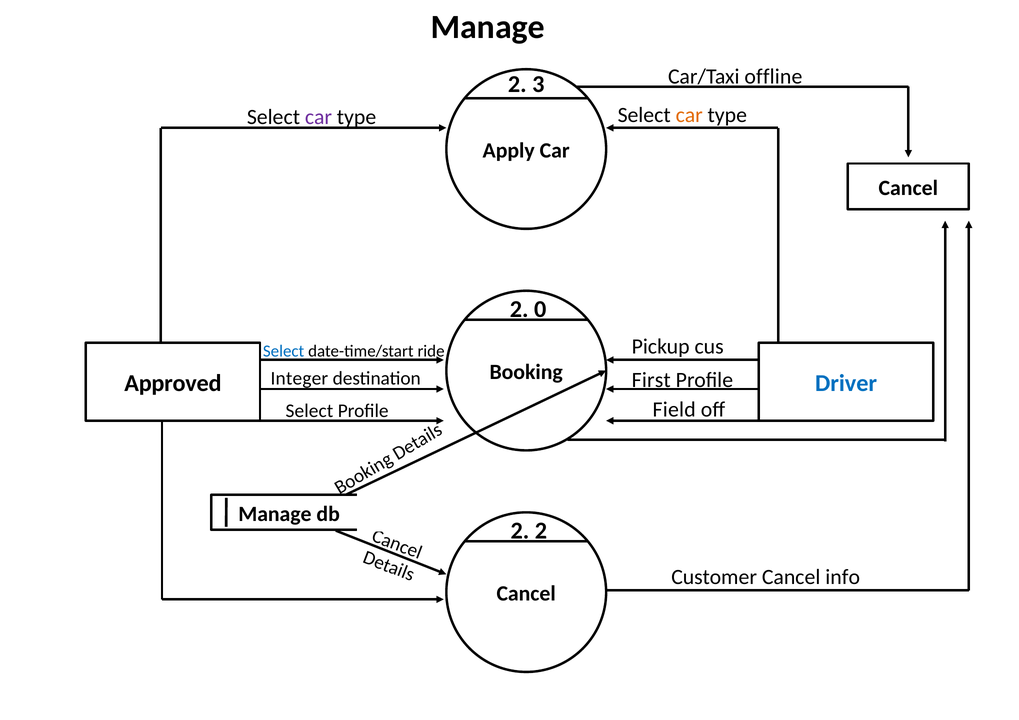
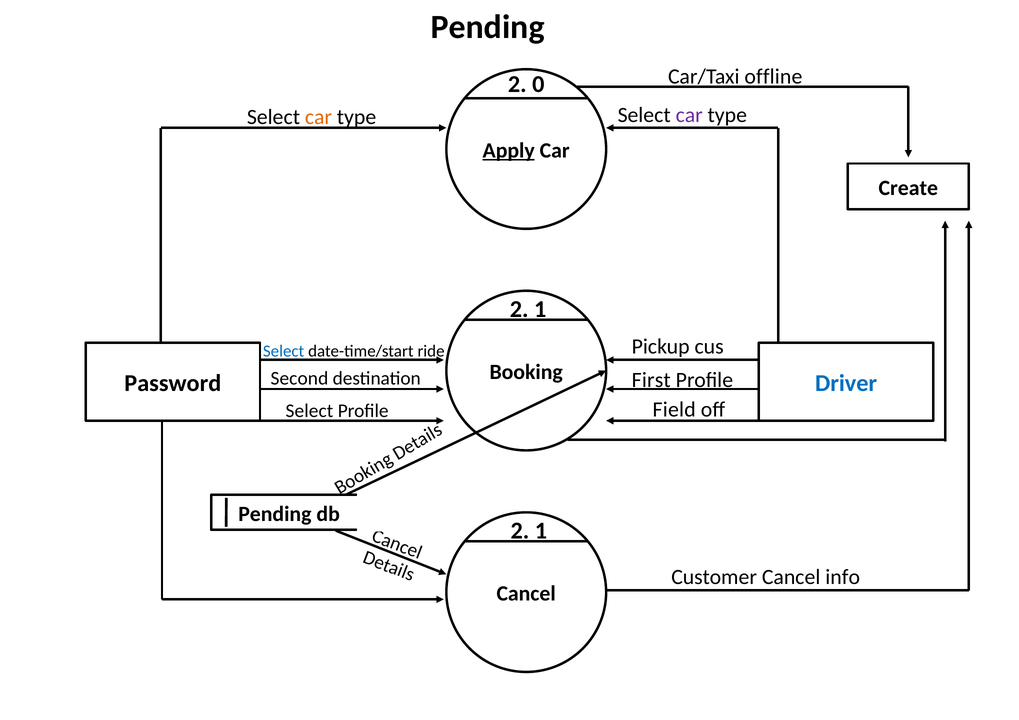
Manage: Manage -> Pending (488, 27)
3: 3 -> 0 (538, 85)
car colour: orange -> purple (689, 115)
car colour: purple -> orange (319, 117)
Apply underline: none -> present (509, 151)
Cancel: Cancel -> Create (908, 188)
0: 0 -> 1 (540, 310)
Integer: Integer -> Second (299, 379)
Approved: Approved -> Password (173, 384)
Manage: Manage -> Pending (275, 514)
2: 2 -> 1 (541, 531)
